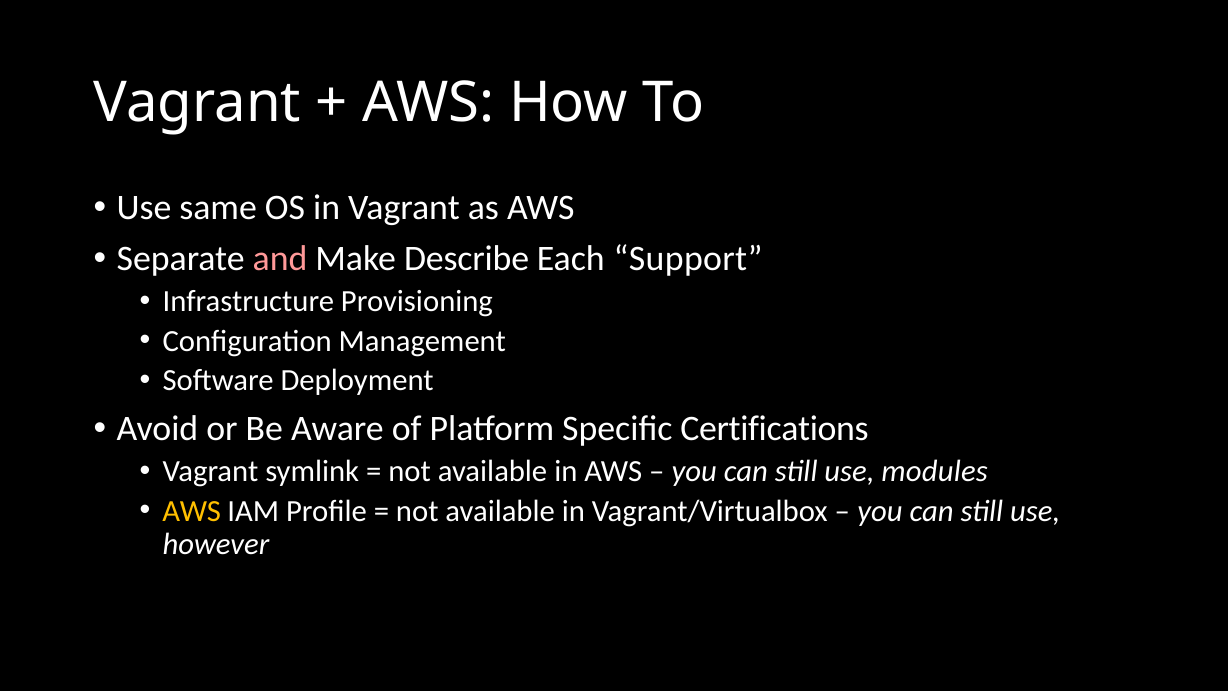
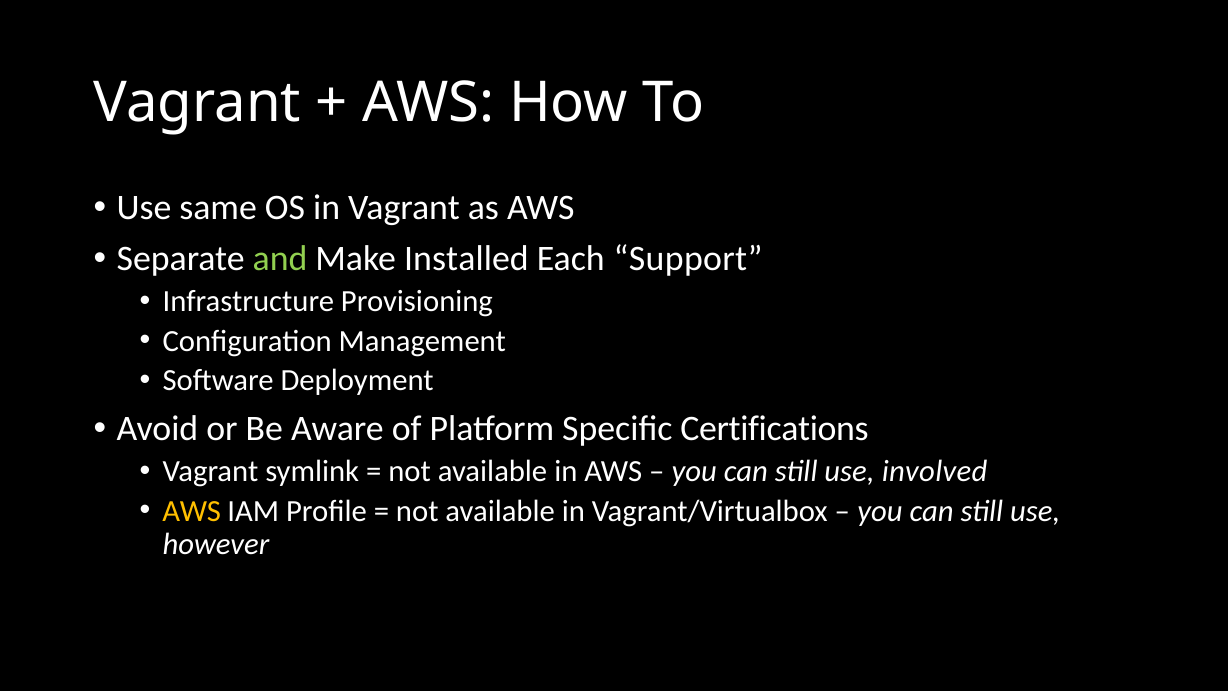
and colour: pink -> light green (280, 259)
Describe: Describe -> Installed (466, 259)
modules: modules -> involved (935, 471)
